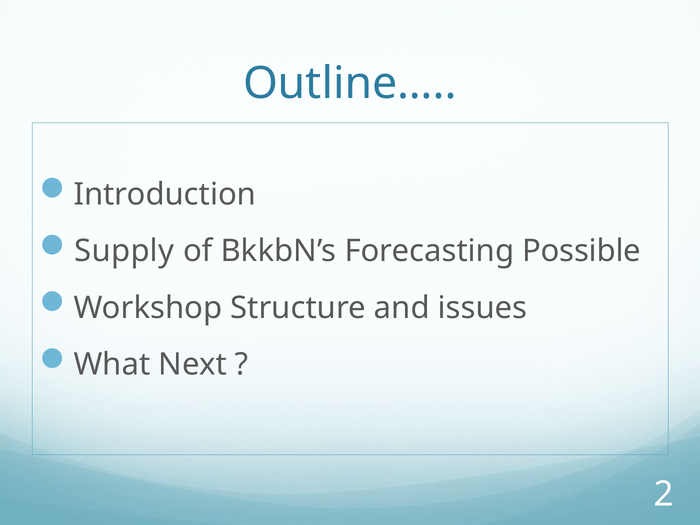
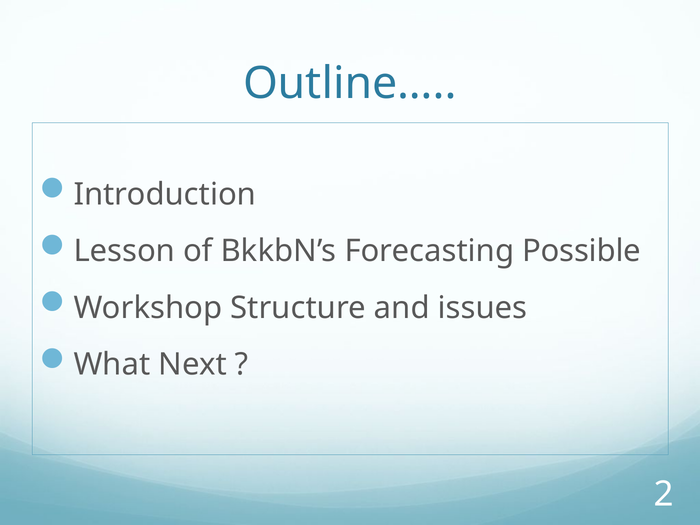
Supply: Supply -> Lesson (124, 251)
